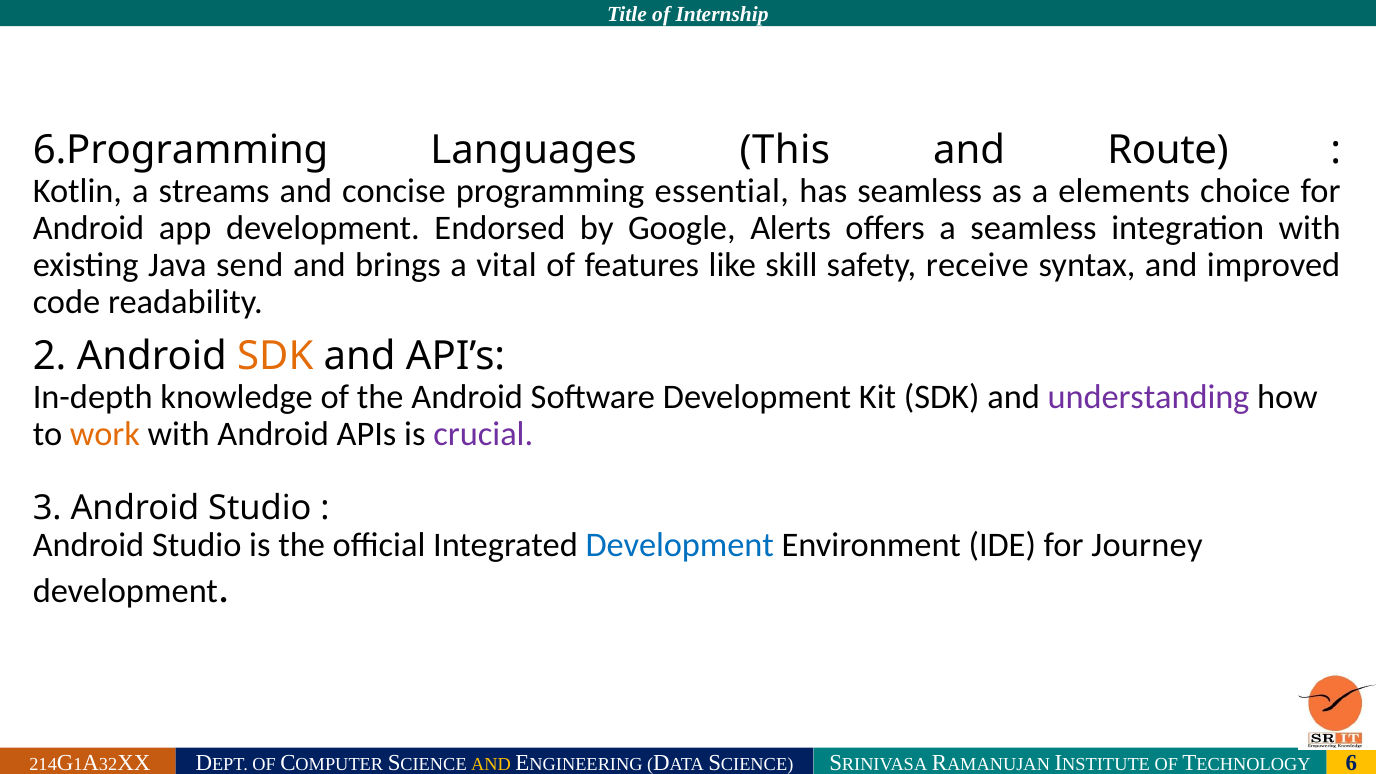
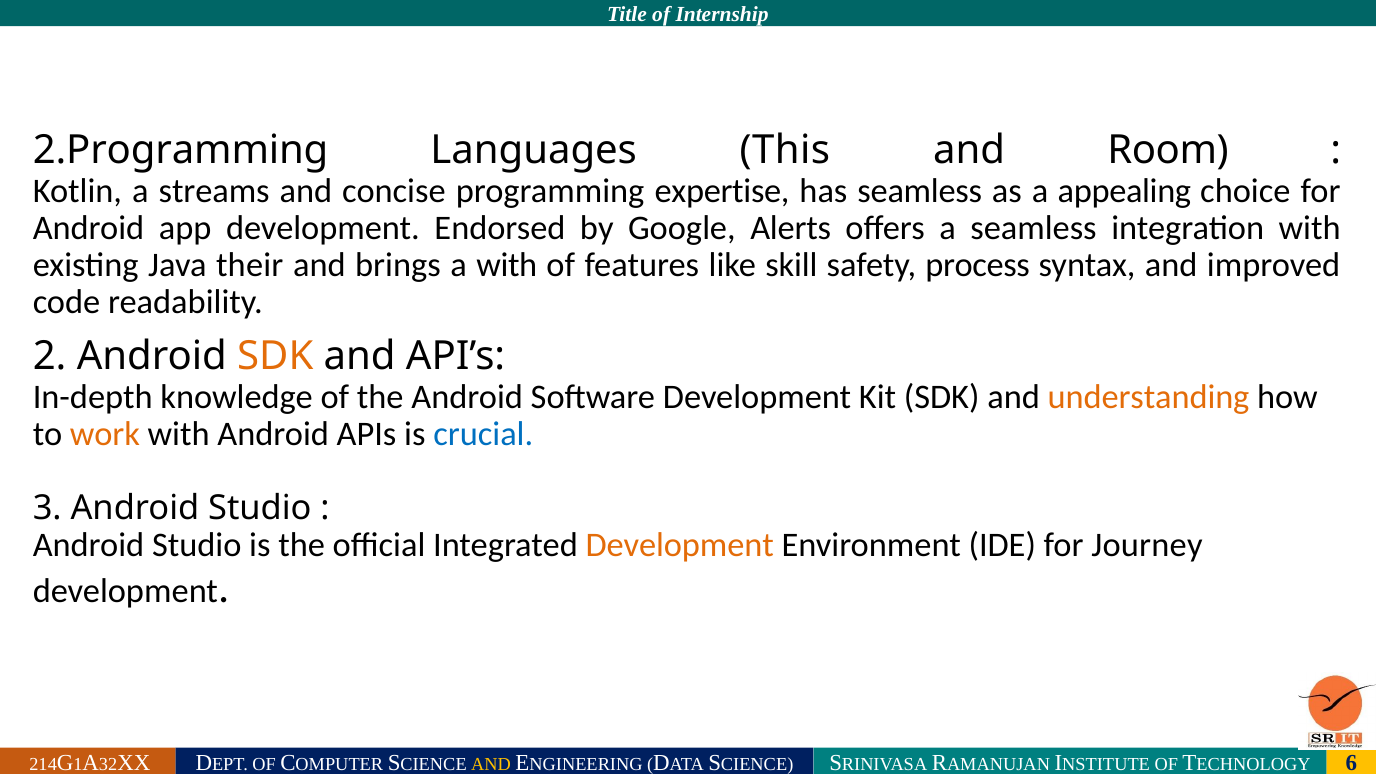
6.Programming: 6.Programming -> 2.Programming (181, 150)
Route: Route -> Room (1168, 150)
essential: essential -> expertise (722, 191)
elements: elements -> appealing (1124, 191)
send: send -> their (250, 265)
a vital: vital -> with (507, 265)
receive: receive -> process (978, 265)
understanding colour: purple -> orange (1149, 397)
crucial colour: purple -> blue (483, 434)
Development colour: blue -> orange (680, 546)
